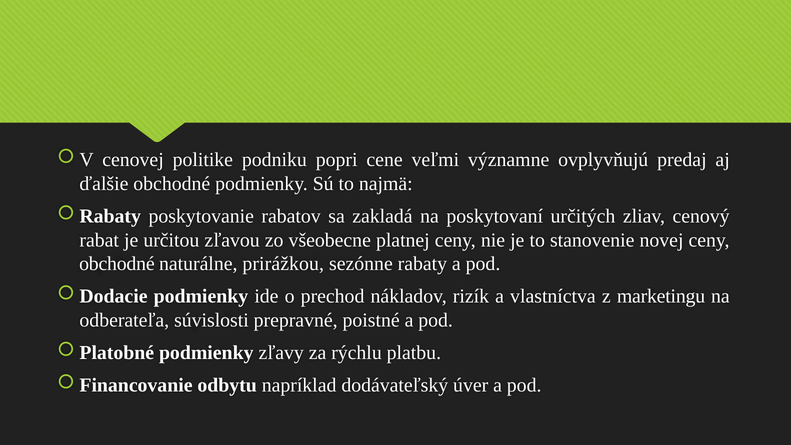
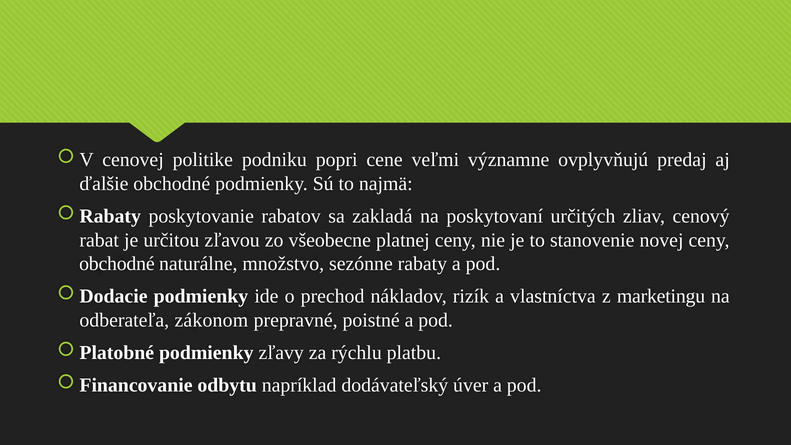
prirážkou: prirážkou -> množstvo (283, 264)
súvislosti: súvislosti -> zákonom (211, 320)
